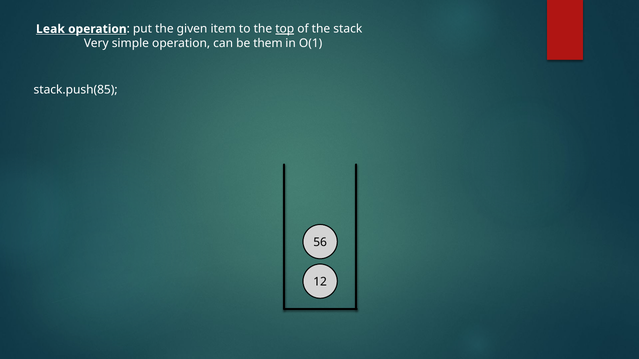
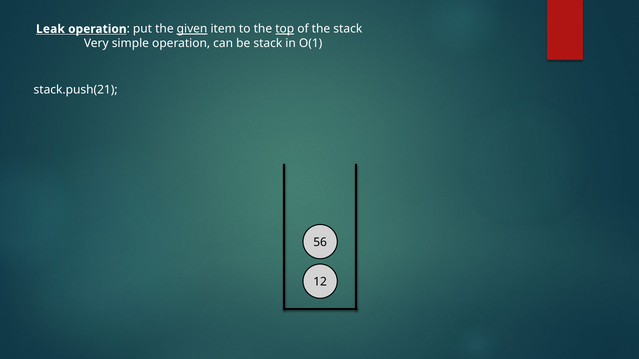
given underline: none -> present (192, 29)
be them: them -> stack (268, 43)
stack.push(85: stack.push(85 -> stack.push(21 (76, 90)
